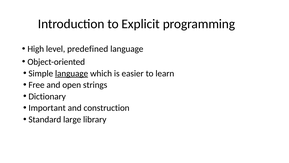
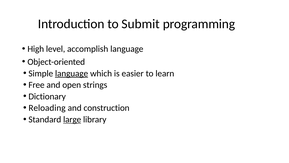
Explicit: Explicit -> Submit (141, 24)
predefined: predefined -> accomplish (88, 49)
Important: Important -> Reloading (47, 108)
large underline: none -> present (72, 119)
